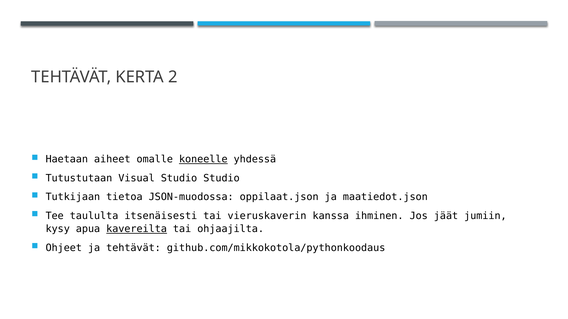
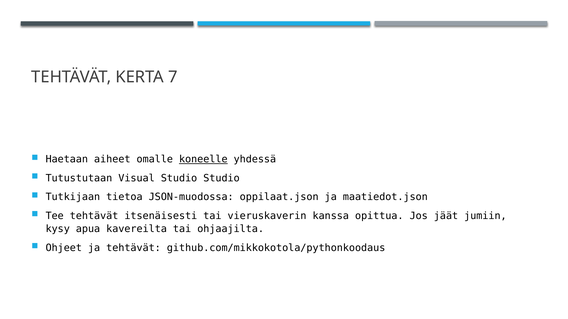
2: 2 -> 7 (173, 77)
Tee taululta: taululta -> tehtävät (94, 216)
ihminen: ihminen -> opittua (379, 216)
kavereilta underline: present -> none (137, 229)
